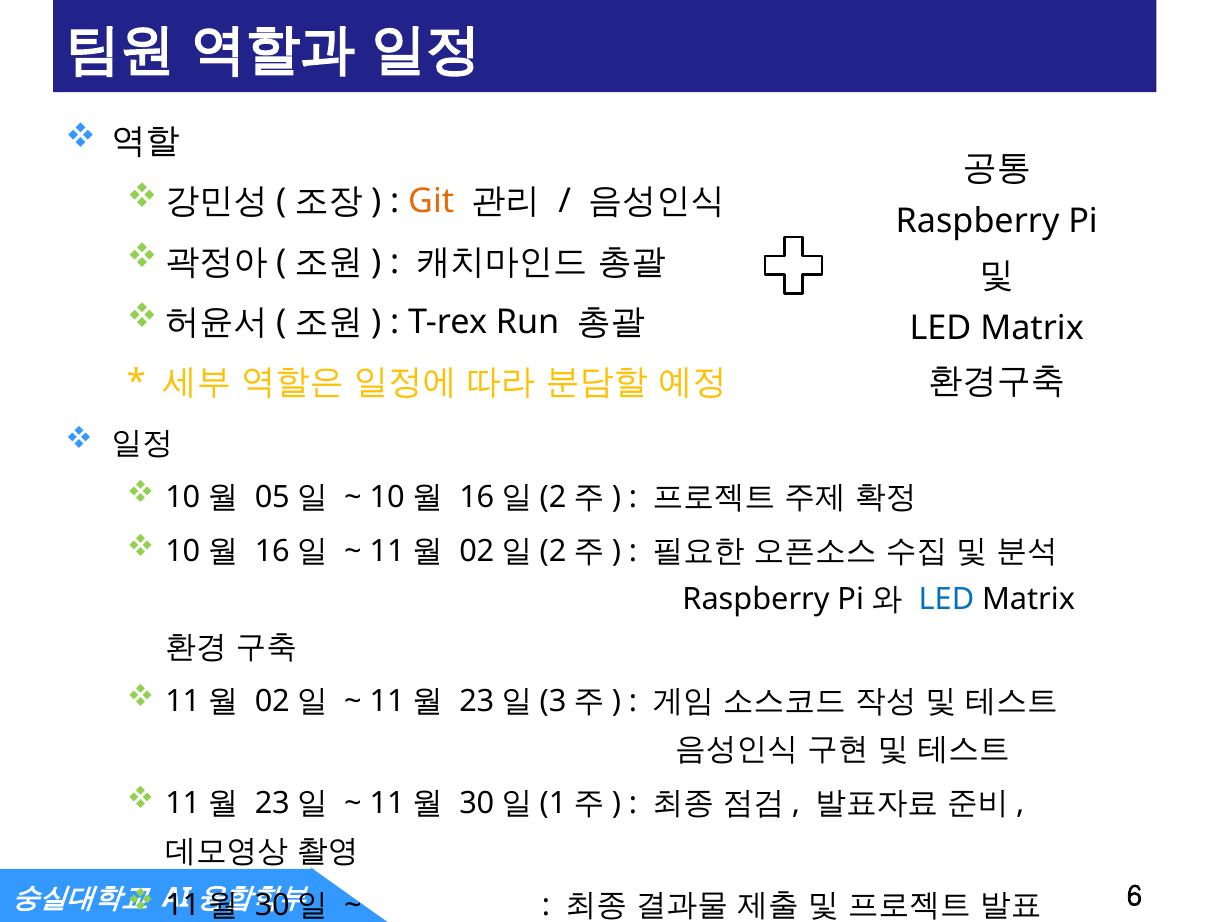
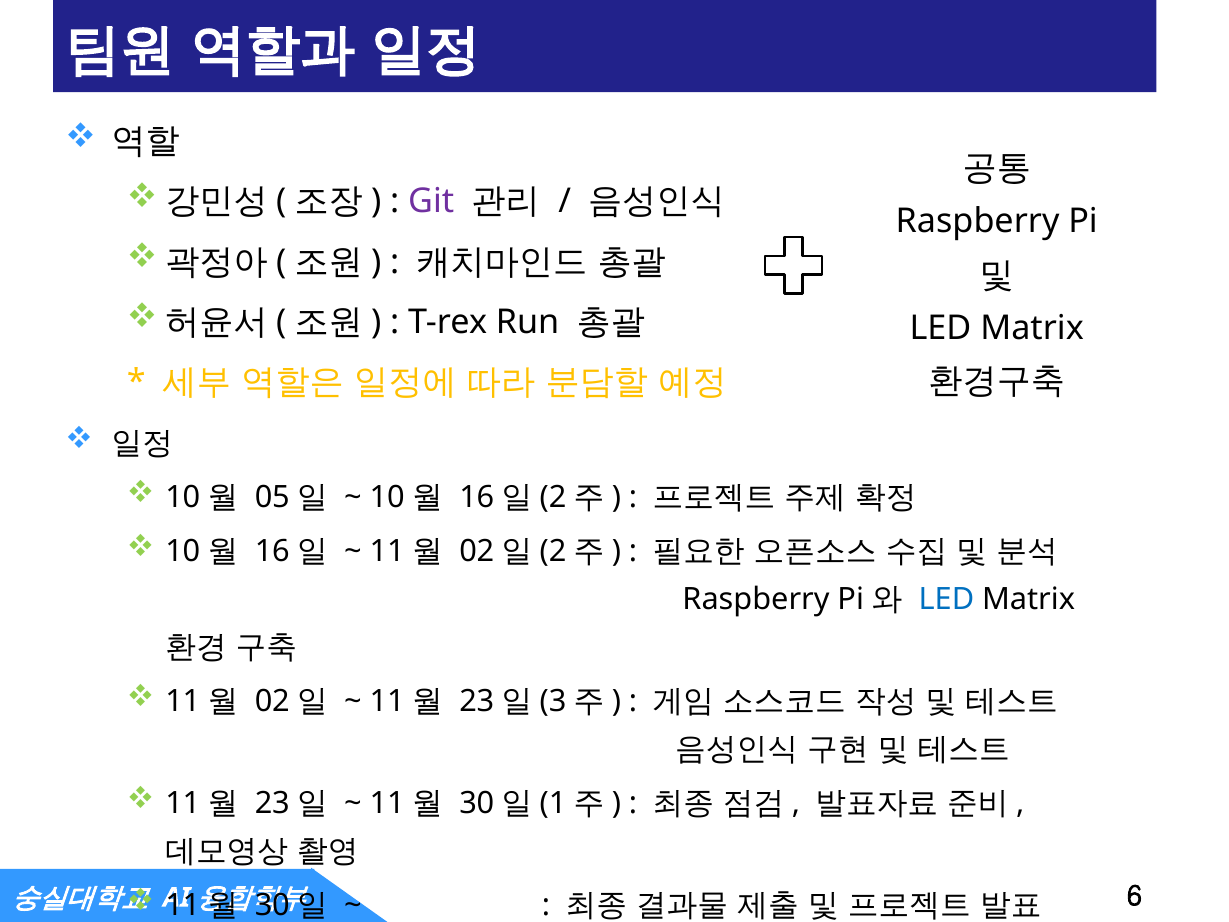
Git colour: orange -> purple (431, 202)
